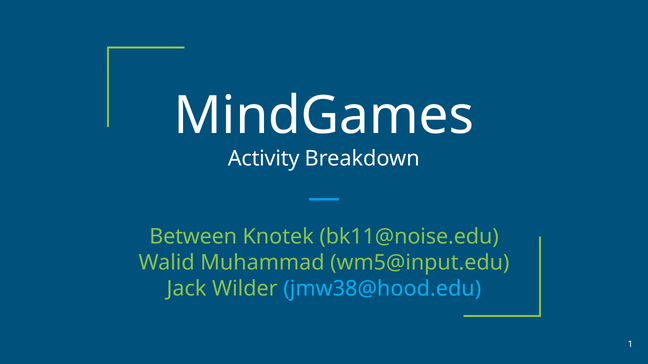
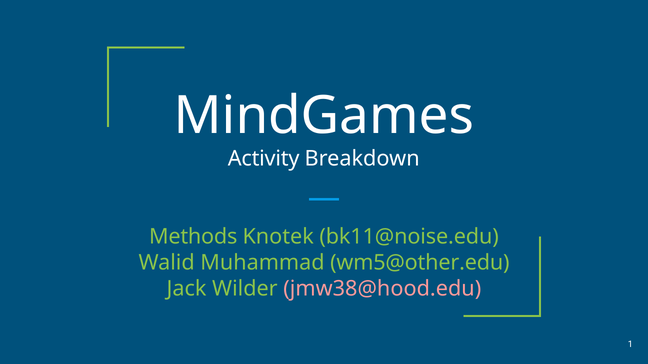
Between: Between -> Methods (193, 237)
wm5@input.edu: wm5@input.edu -> wm5@other.edu (420, 263)
jmw38@hood.edu colour: light blue -> pink (382, 289)
